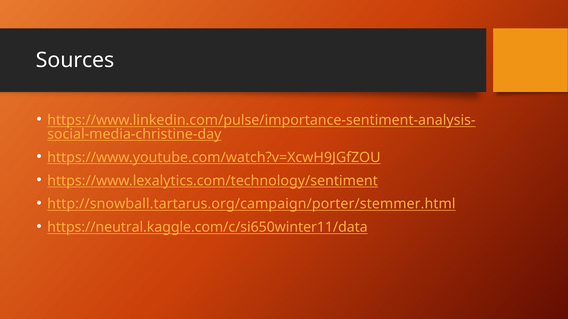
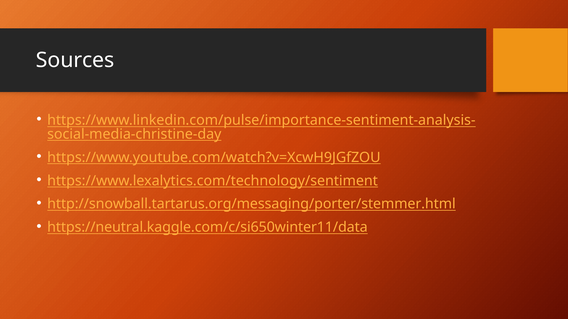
http://snowball.tartarus.org/campaign/porter/stemmer.html: http://snowball.tartarus.org/campaign/porter/stemmer.html -> http://snowball.tartarus.org/messaging/porter/stemmer.html (251, 204)
